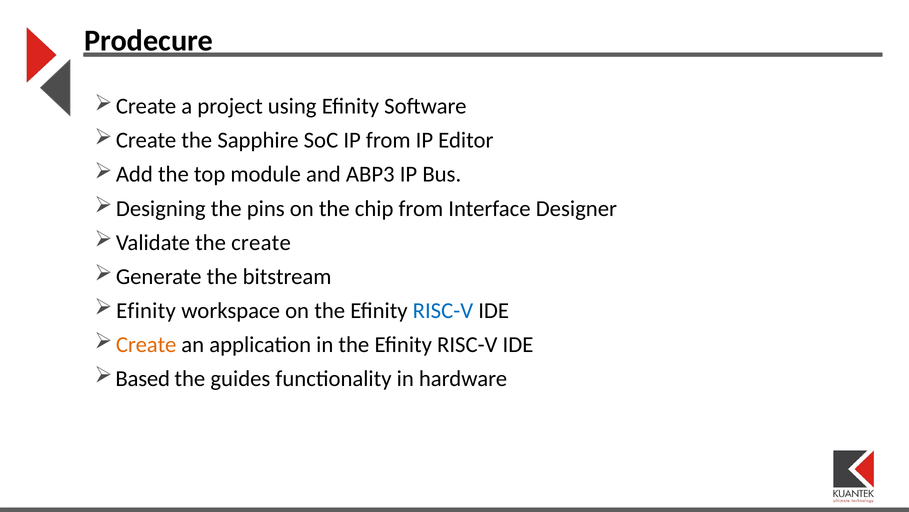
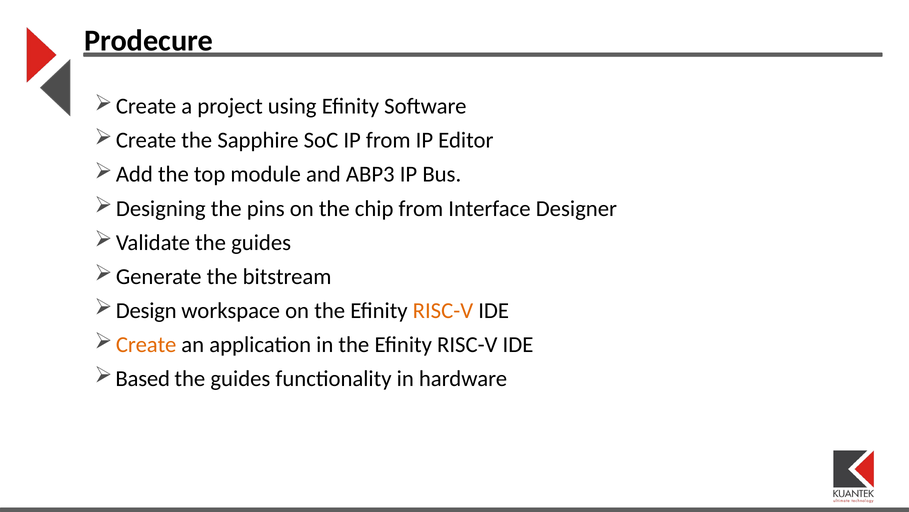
Validate the create: create -> guides (261, 242)
Efinity: Efinity -> Design (146, 310)
RISC-V colour: blue -> orange (443, 310)
